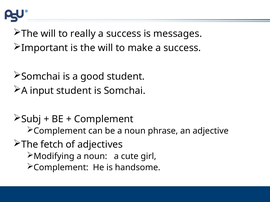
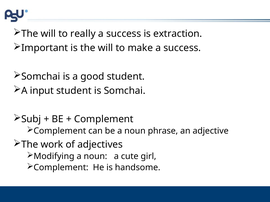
messages: messages -> extraction (178, 34)
fetch: fetch -> work (52, 145)
